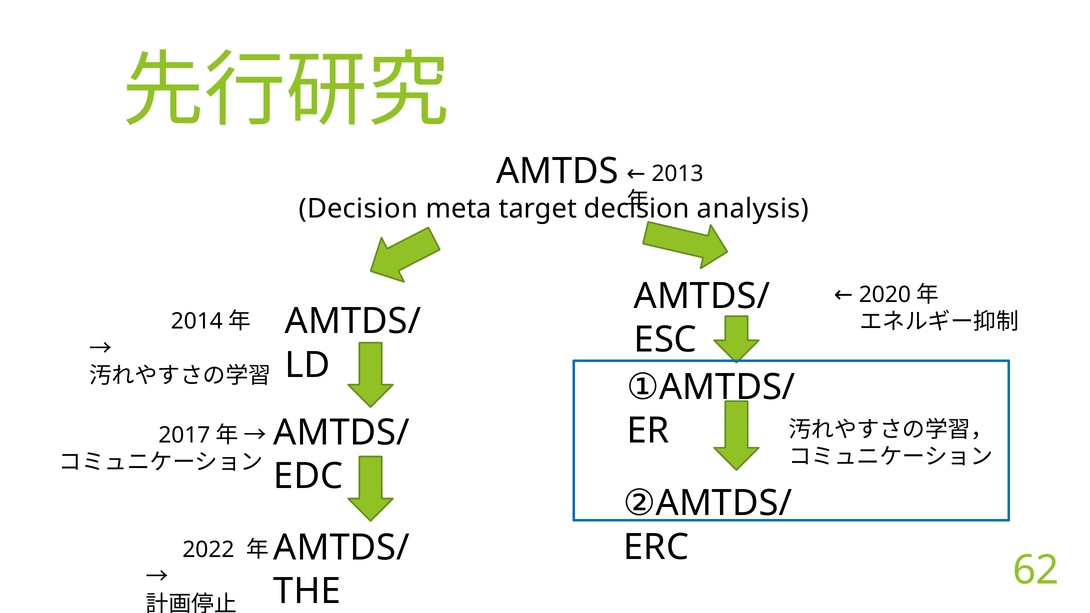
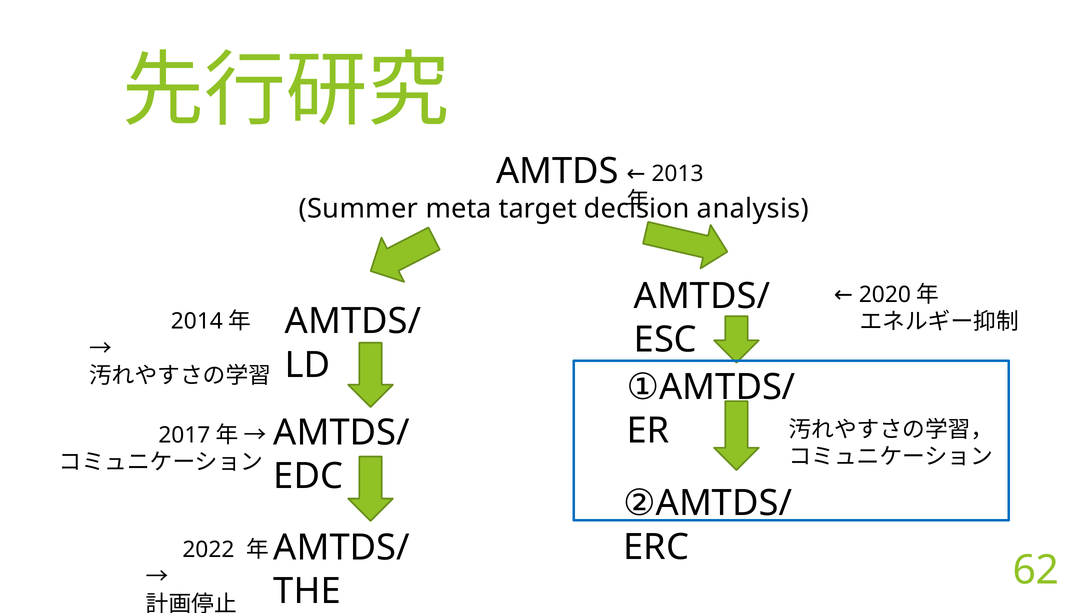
Decision: Decision -> Summer (358, 209)
